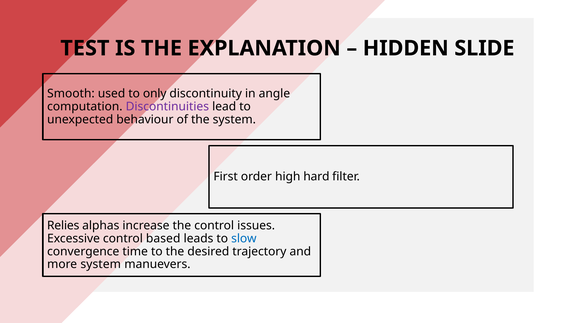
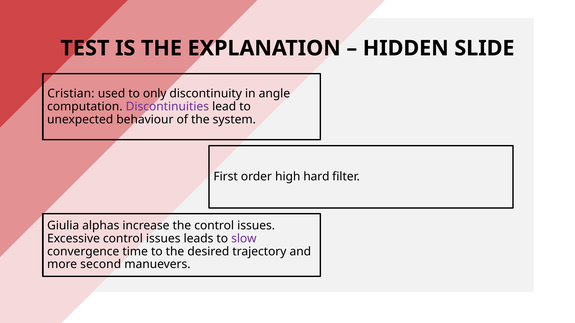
Smooth: Smooth -> Cristian (71, 94)
Relies: Relies -> Giulia (63, 226)
Excessive control based: based -> issues (163, 239)
slow colour: blue -> purple (244, 239)
more system: system -> second (101, 265)
